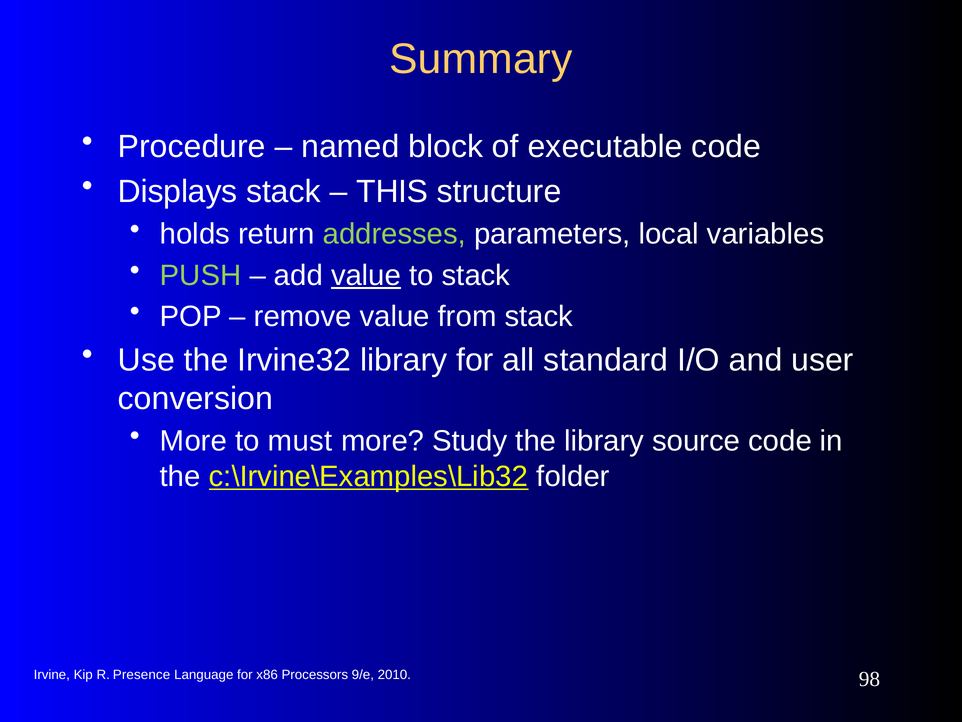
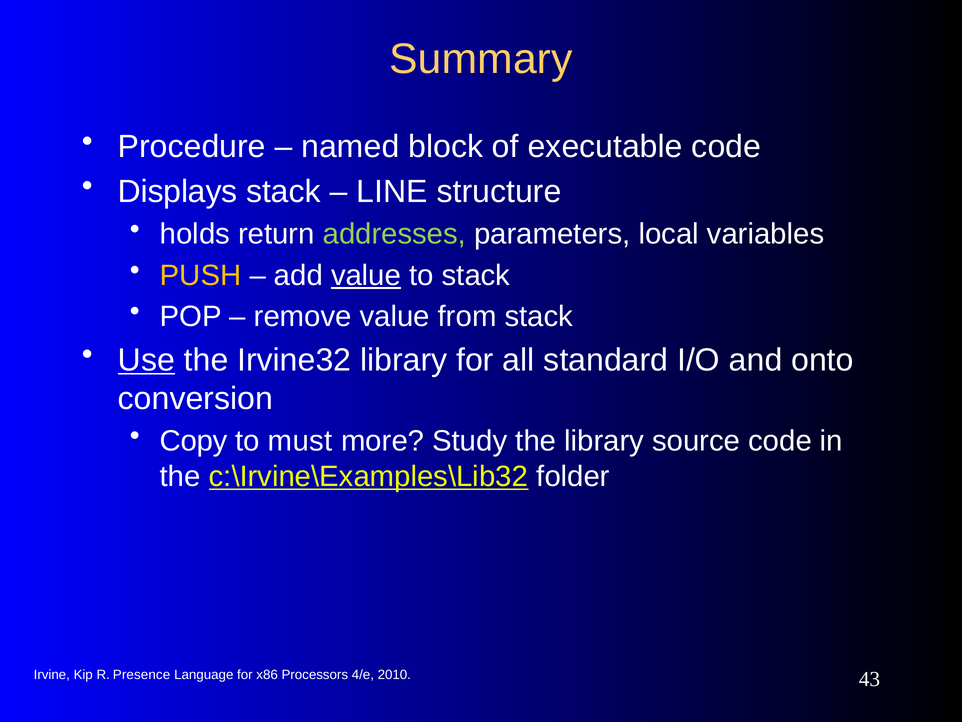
THIS: THIS -> LINE (392, 191)
PUSH colour: light green -> yellow (201, 275)
Use underline: none -> present (146, 360)
user: user -> onto (822, 360)
More: More -> Copy (194, 441)
9/e: 9/e -> 4/e (363, 674)
98: 98 -> 43 (869, 679)
